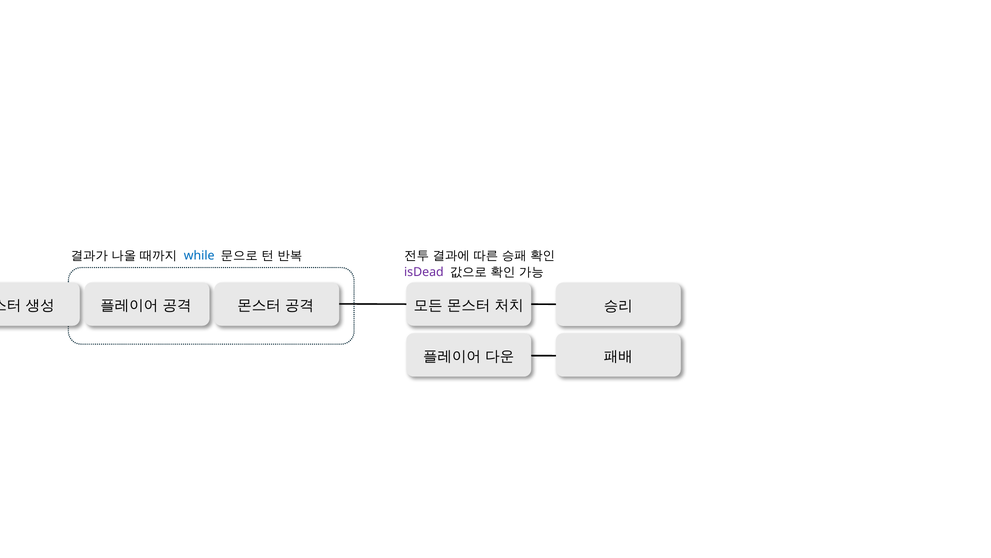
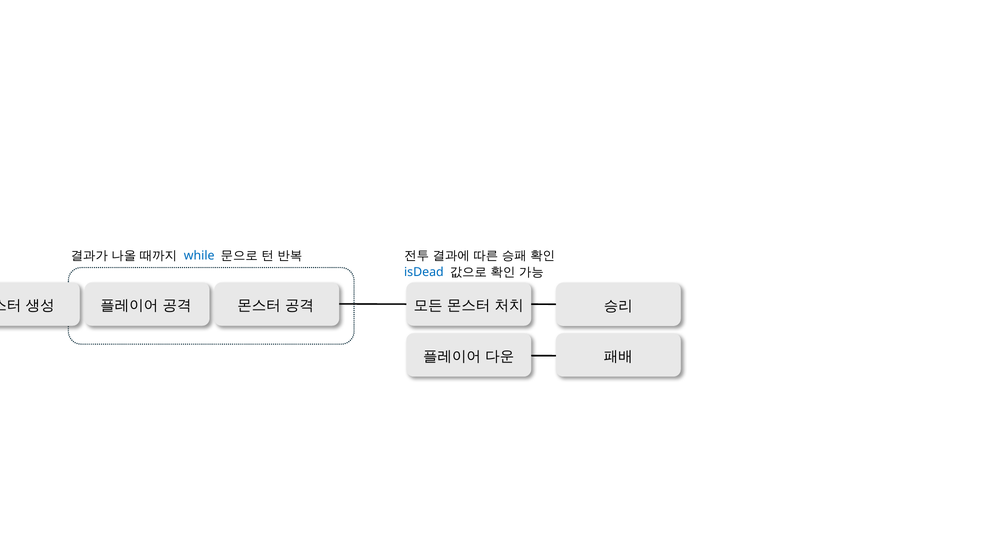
isDead colour: purple -> blue (424, 272)
